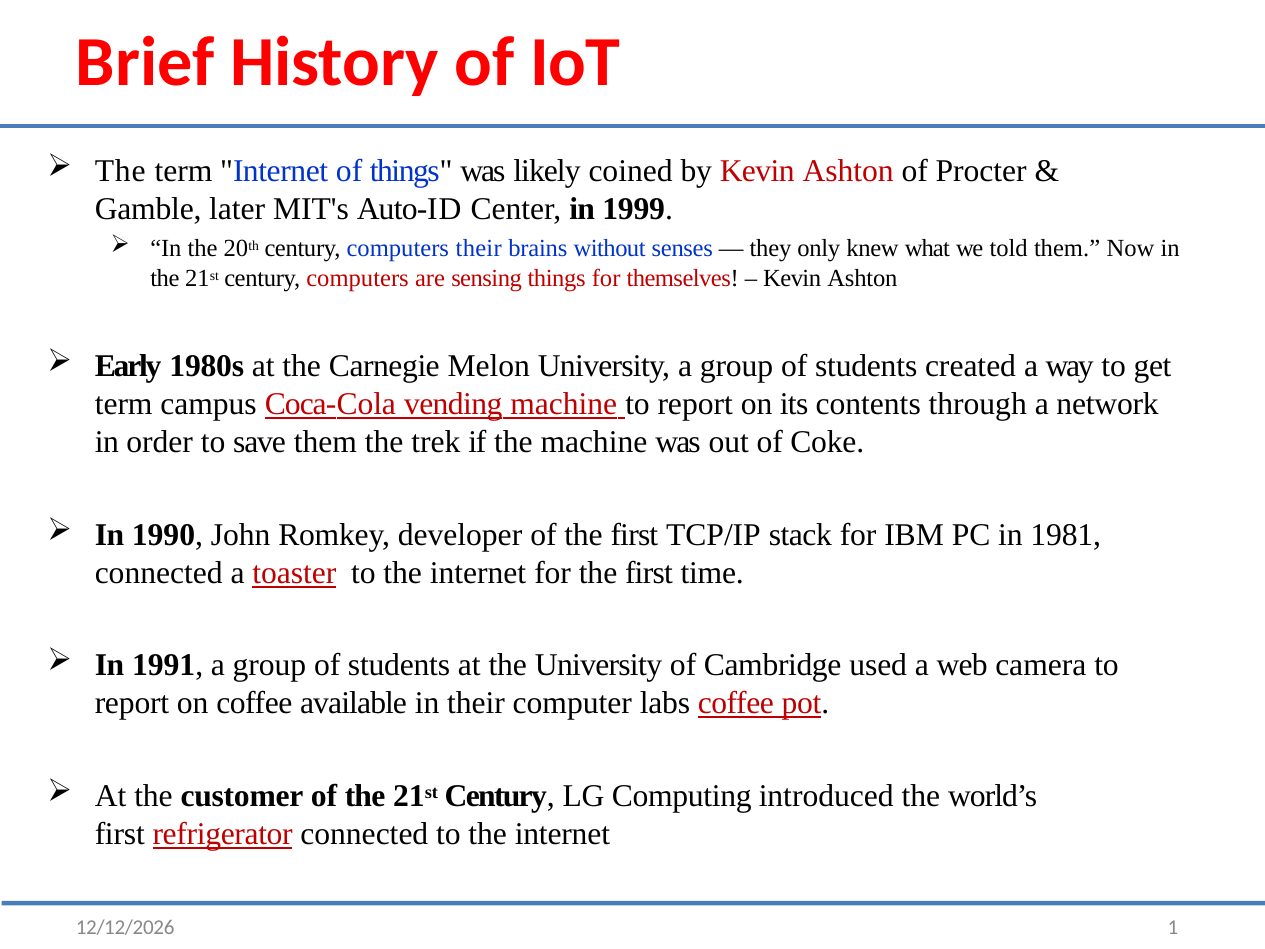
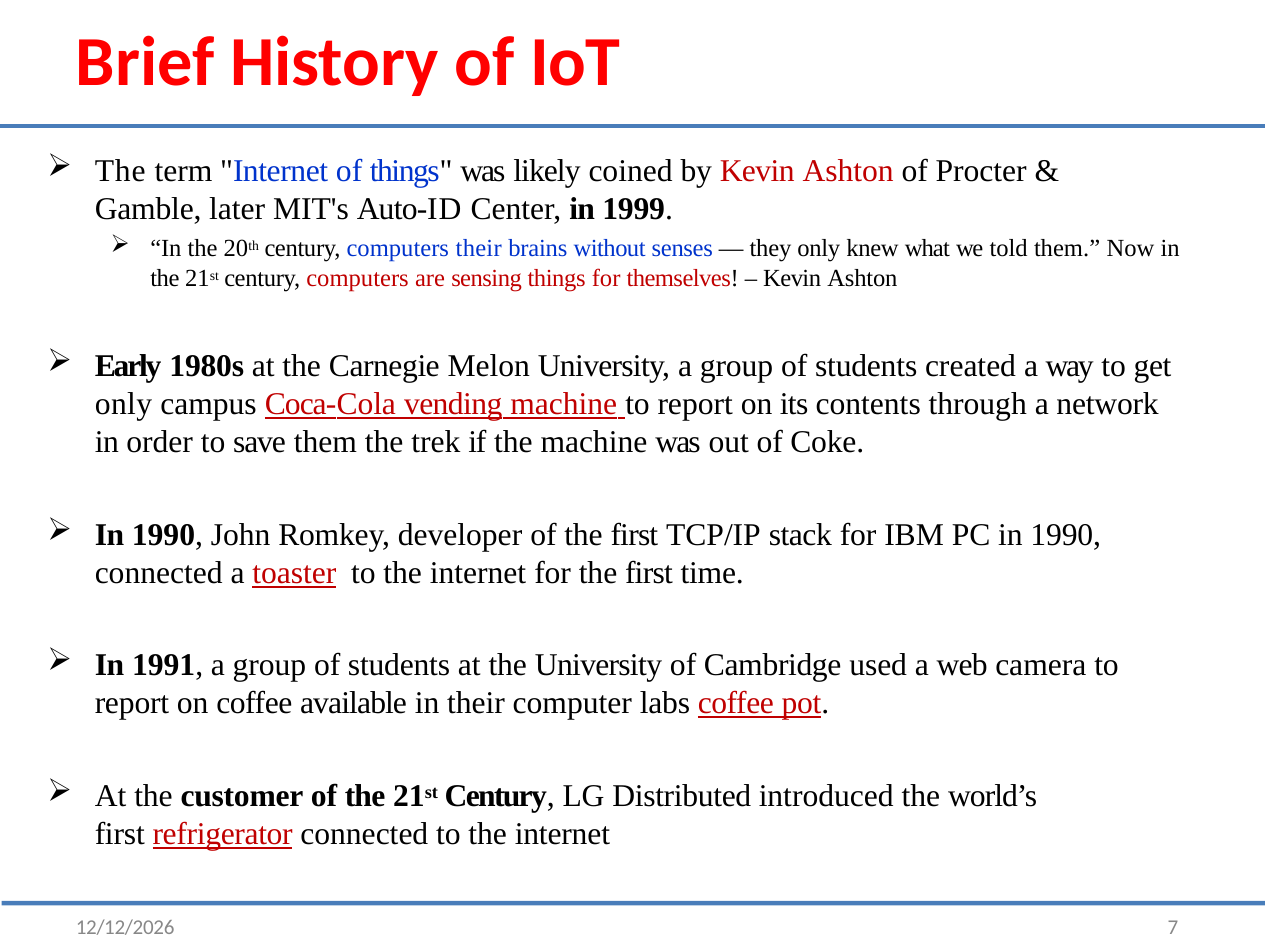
term: term -> only (124, 404)
PC in 1981: 1981 -> 1990 (1066, 535)
Computing: Computing -> Distributed (682, 796)
1: 1 -> 7 (1173, 927)
